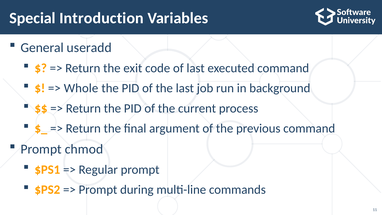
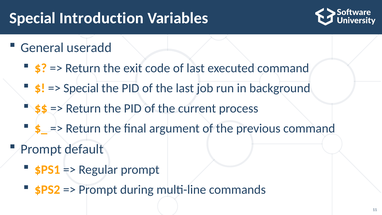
Whole: Whole -> Special (81, 88)
chmod: chmod -> default (84, 149)
